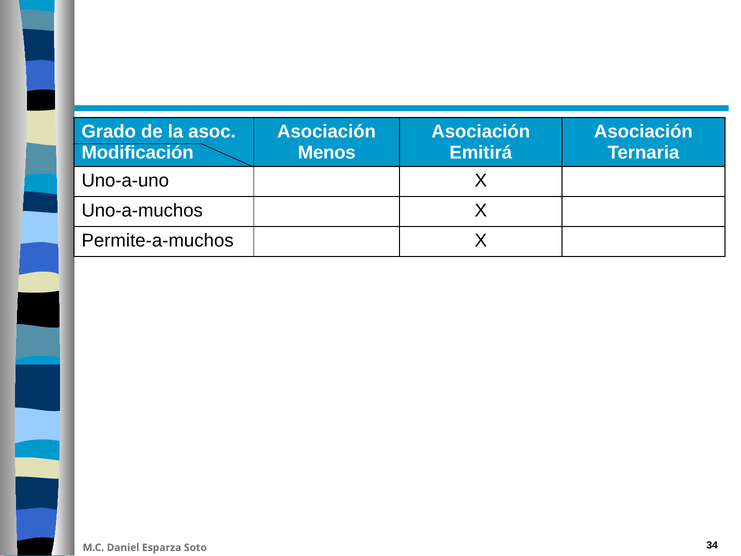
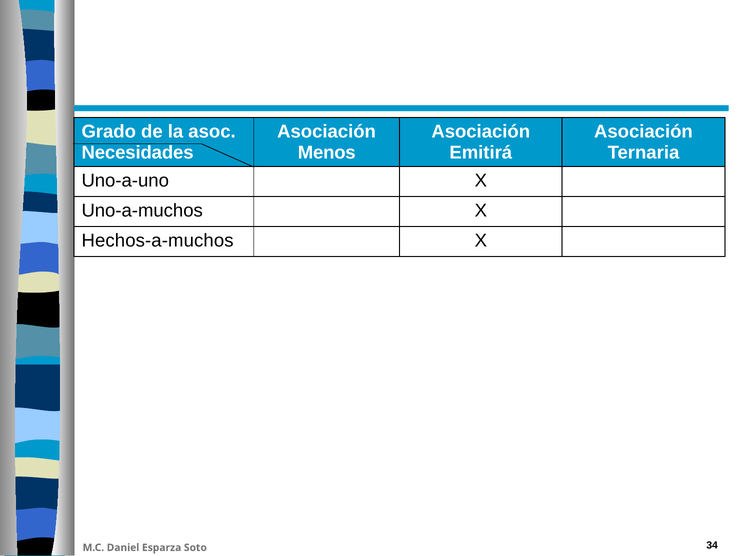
Modificación: Modificación -> Necesidades (138, 152)
Permite-a-muchos: Permite-a-muchos -> Hechos-a-muchos (158, 241)
